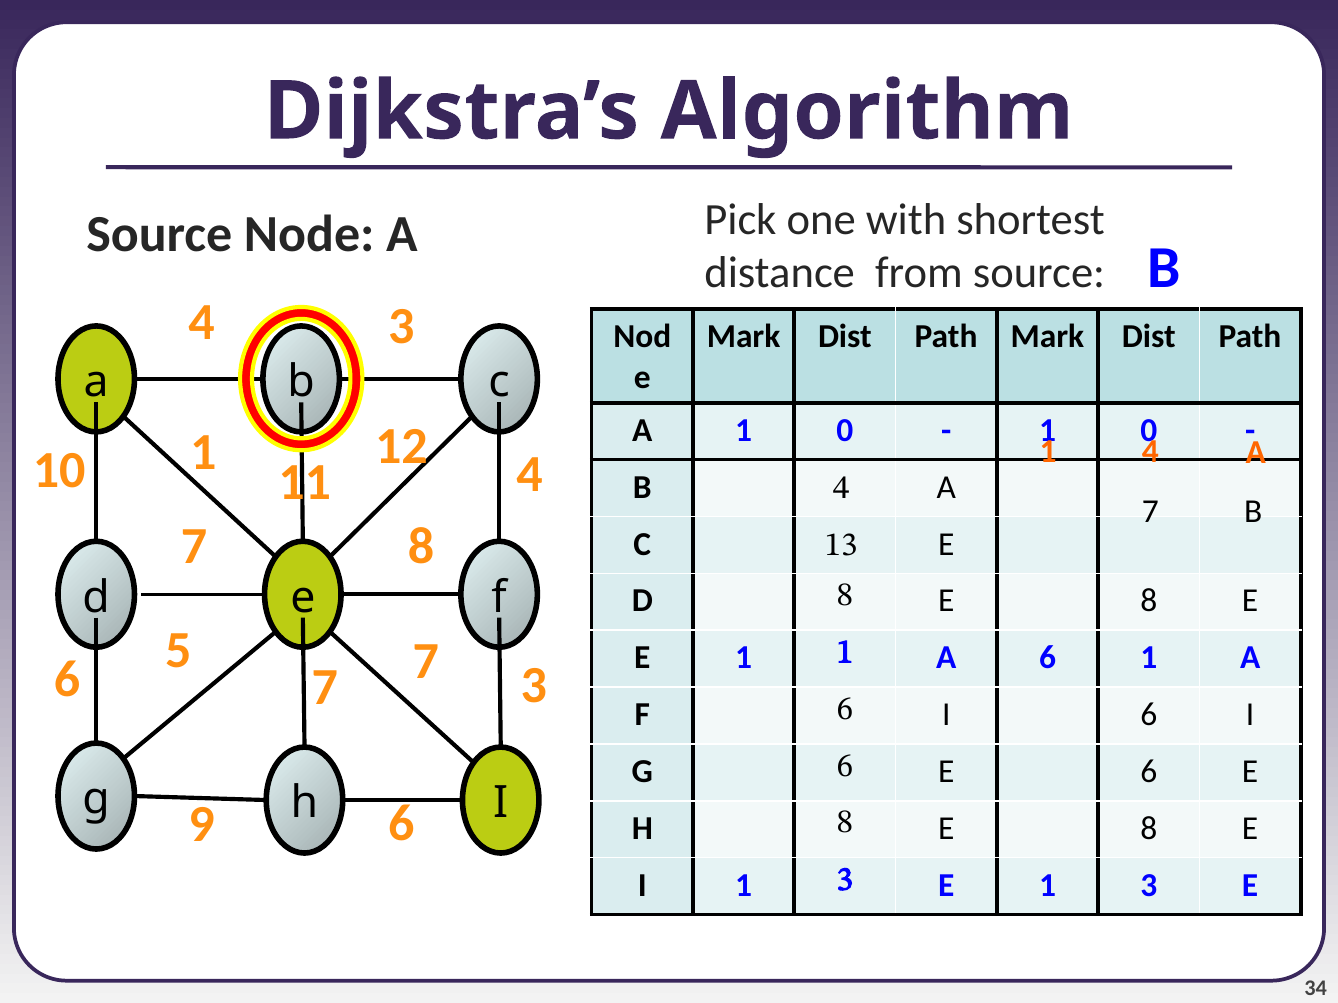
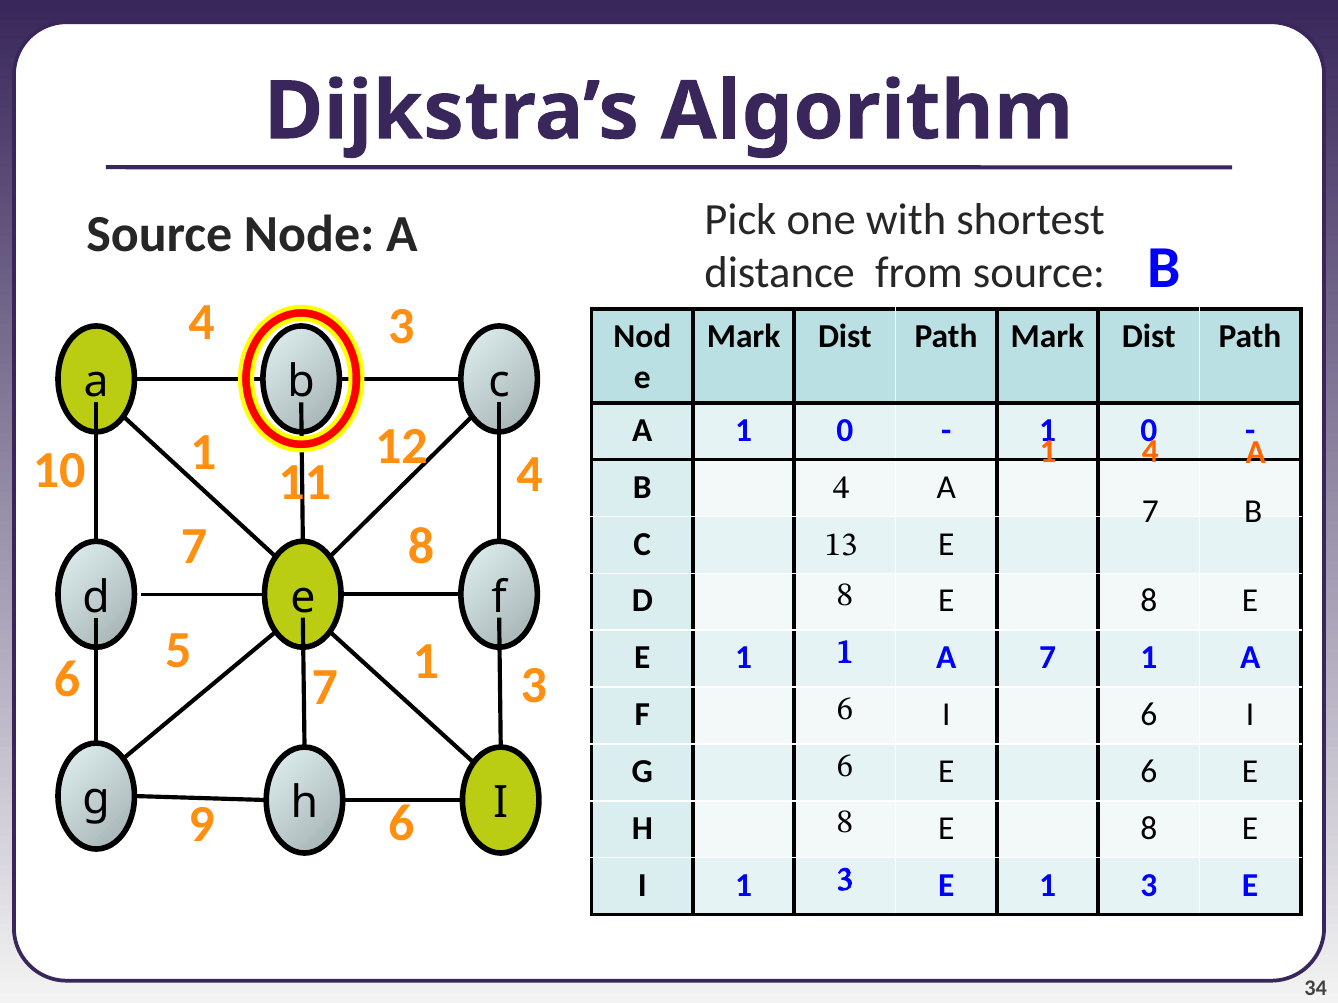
5 7: 7 -> 1 (426, 662)
A 6: 6 -> 7 (1047, 658)
